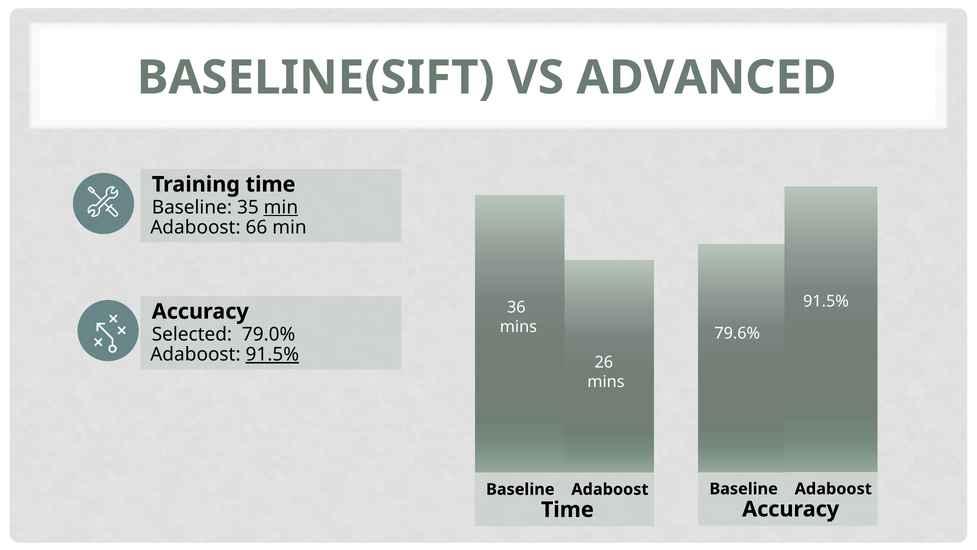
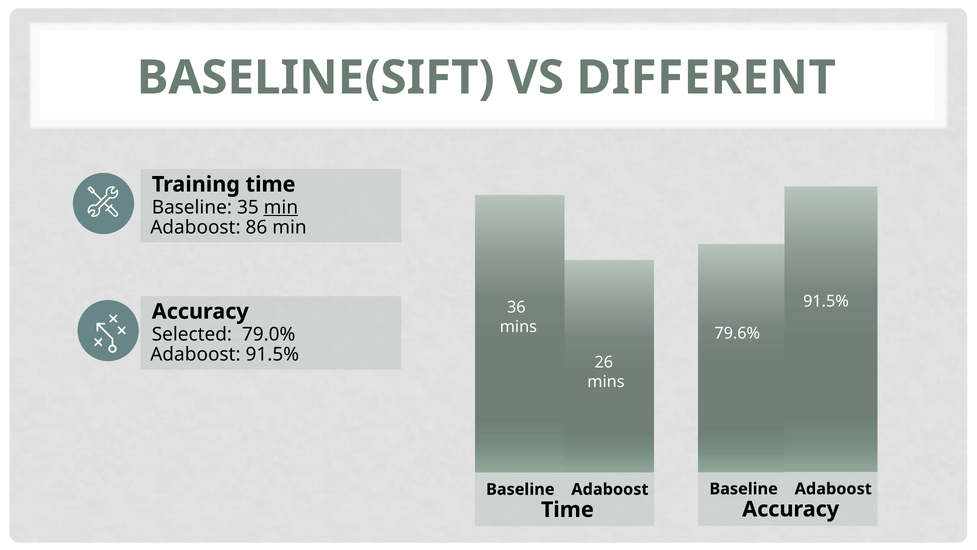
ADVANCED: ADVANCED -> DIFFERENT (706, 78)
66: 66 -> 86 (256, 227)
91.5% underline: present -> none (272, 354)
